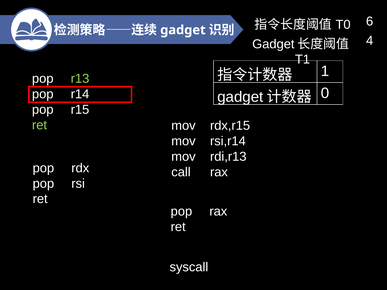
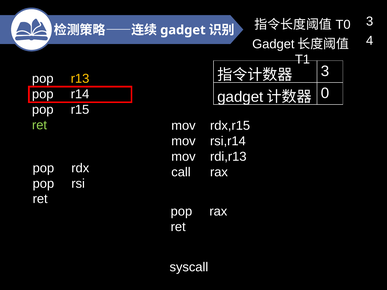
6: 6 -> 3 (370, 21)
1: 1 -> 3 (325, 71)
r13 colour: light green -> yellow (80, 79)
